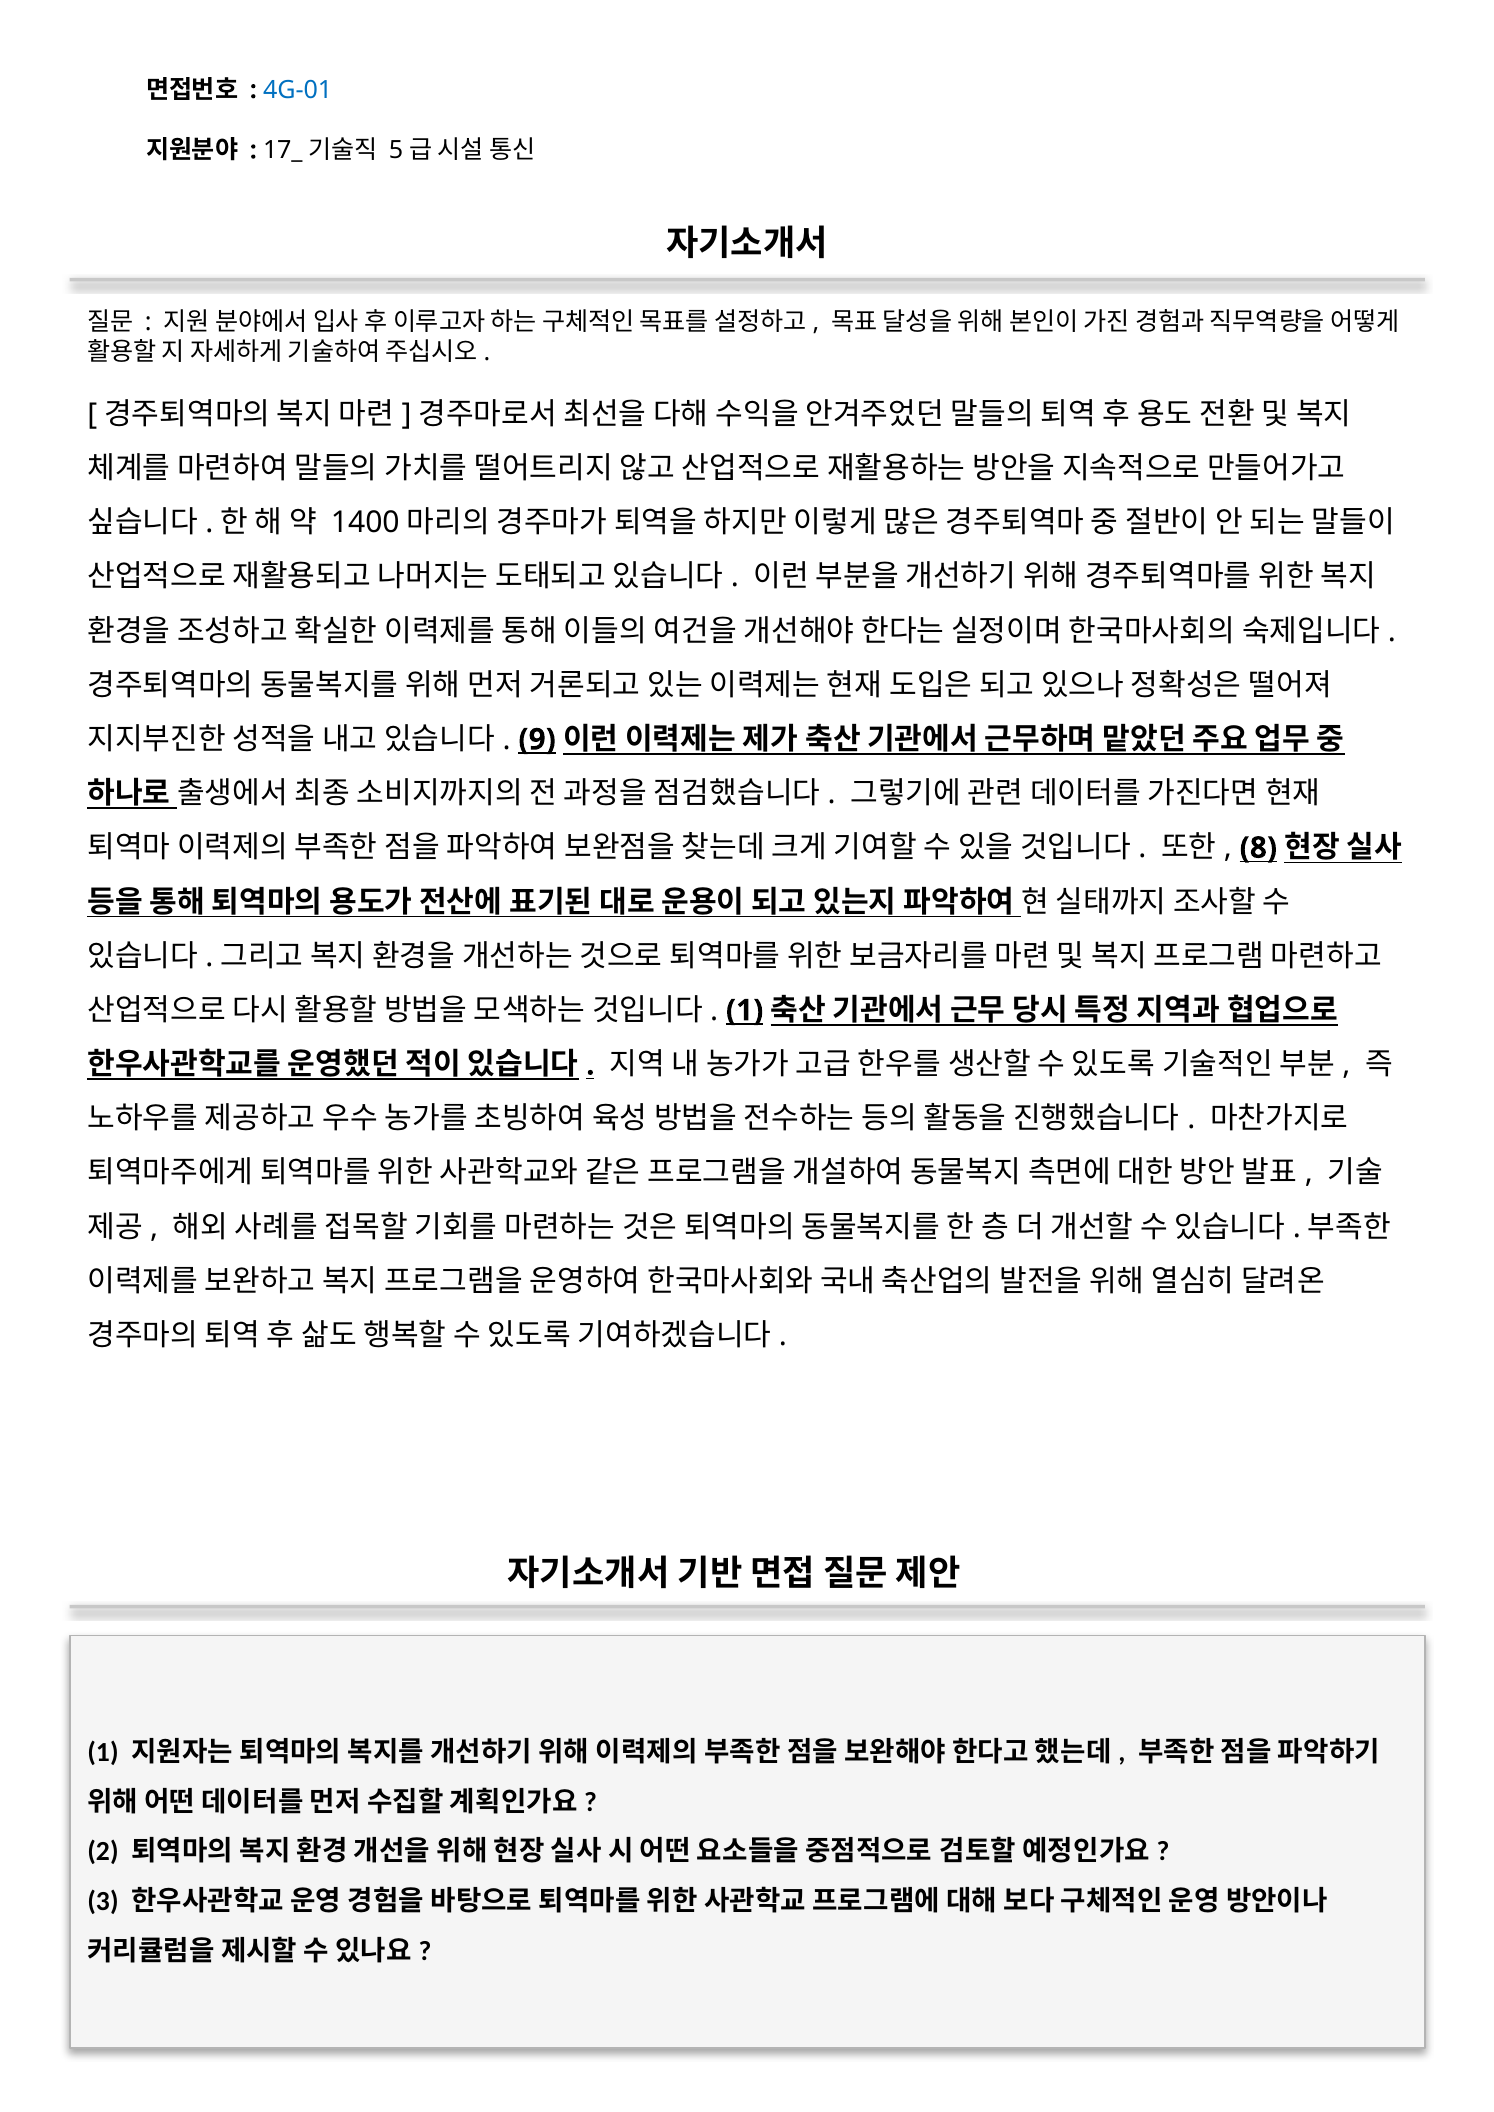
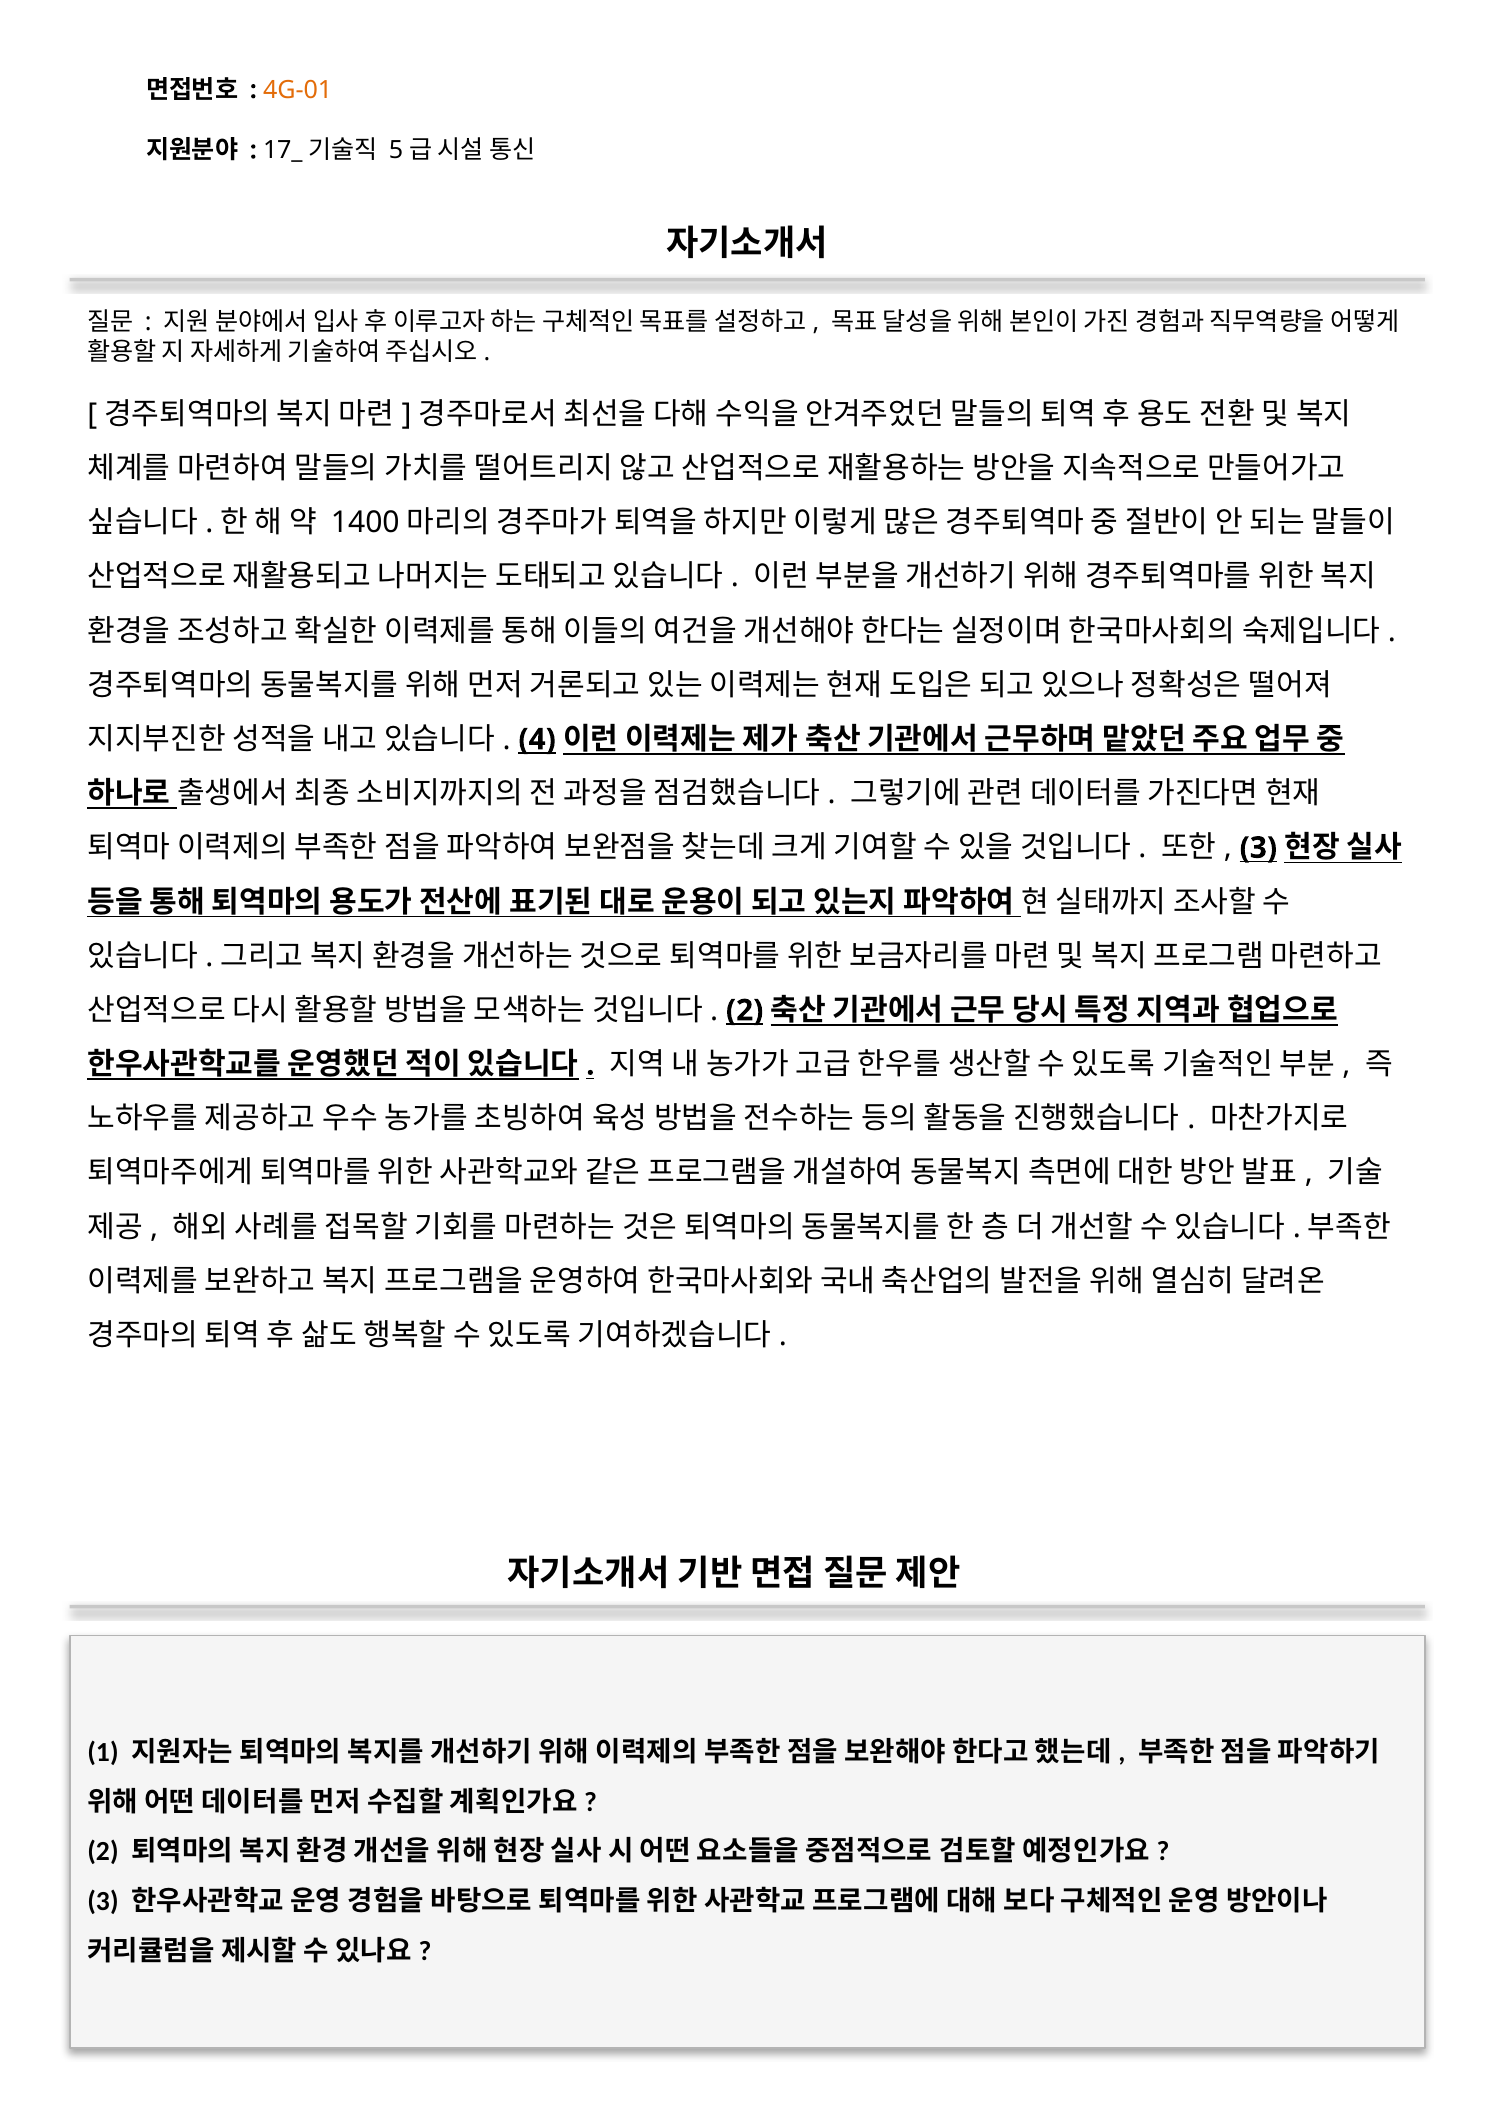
4G-01 colour: blue -> orange (298, 90)
9: 9 -> 4 (537, 740)
8: 8 -> 3 (1258, 848)
1: 1 -> 2 (745, 1011)
